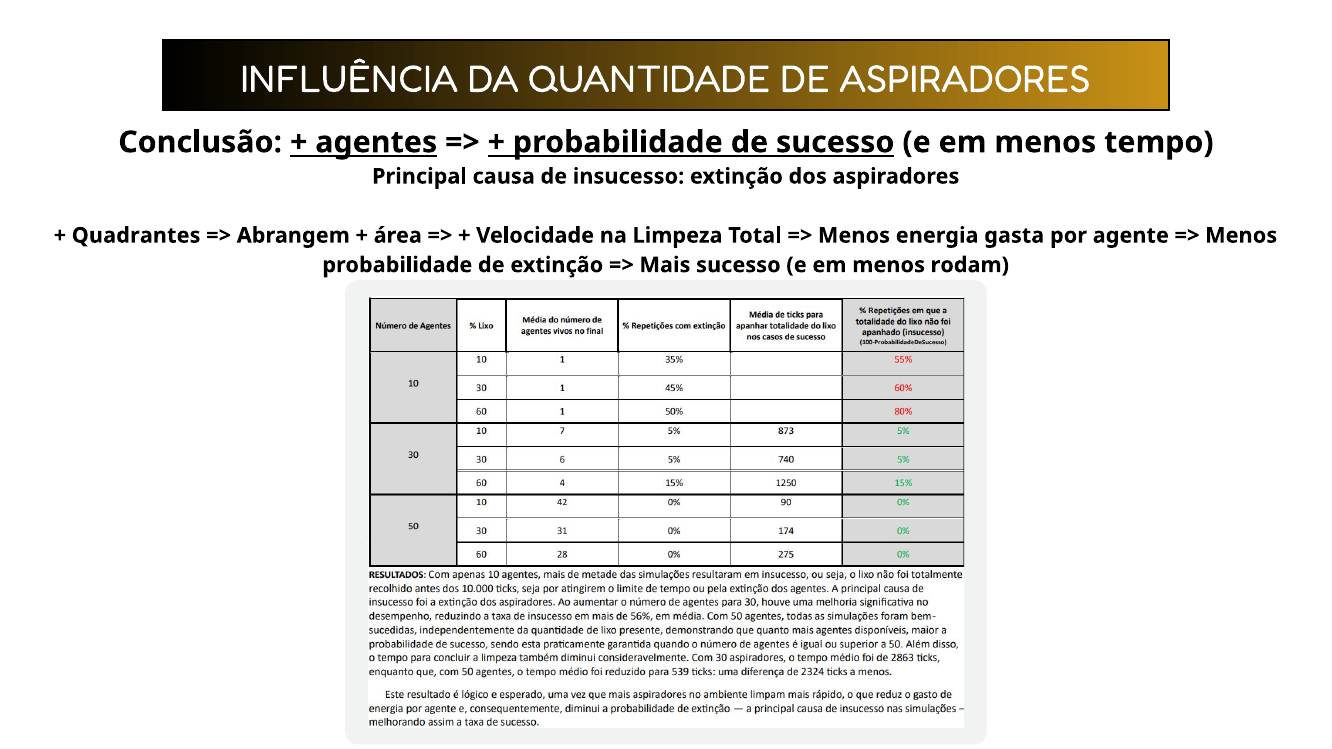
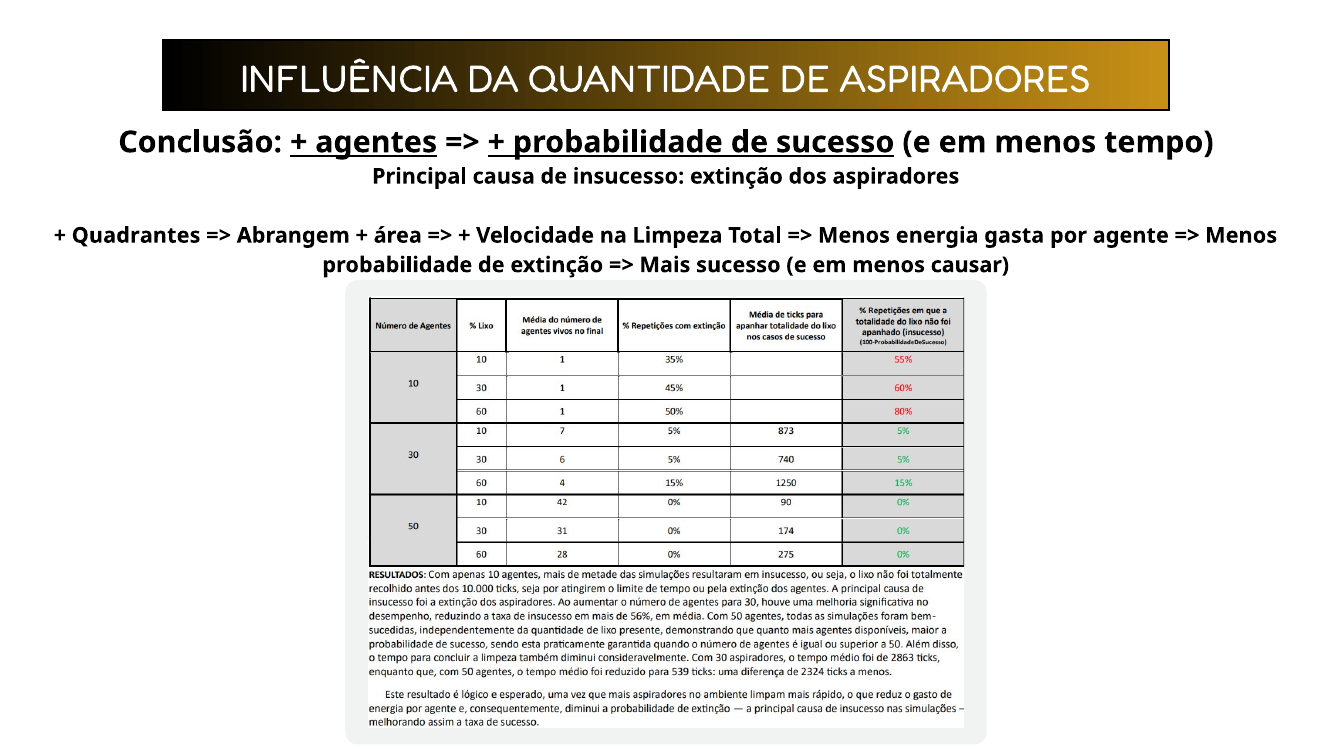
rodam: rodam -> causar (970, 265)
